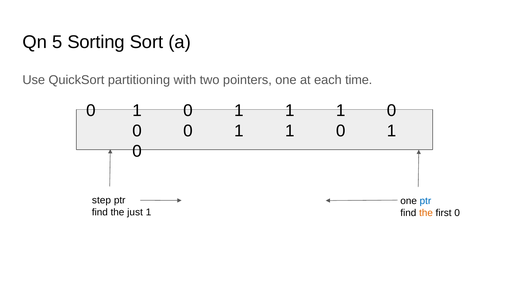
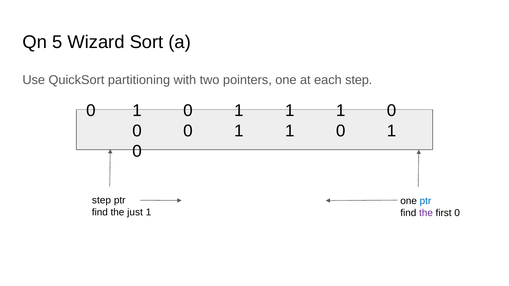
Sorting: Sorting -> Wizard (96, 42)
each time: time -> step (359, 80)
the colour: orange -> purple (426, 213)
